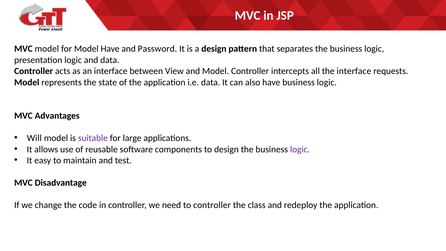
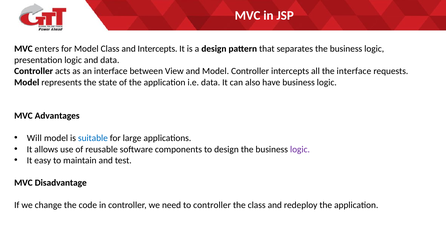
MVC model: model -> enters (47, 49)
Model Have: Have -> Class (110, 49)
and Password: Password -> Intercepts (158, 49)
suitable colour: purple -> blue (93, 138)
